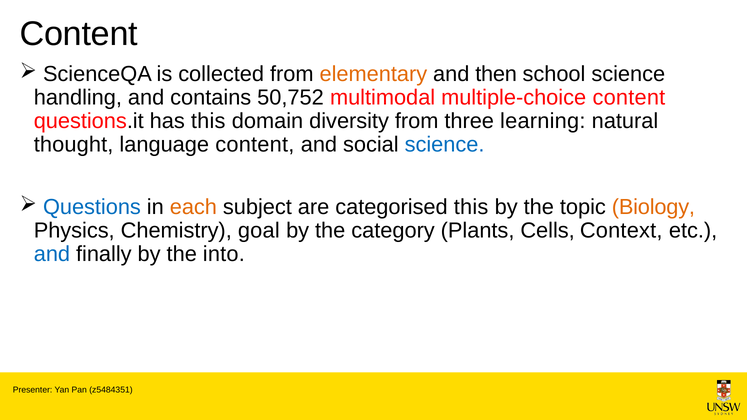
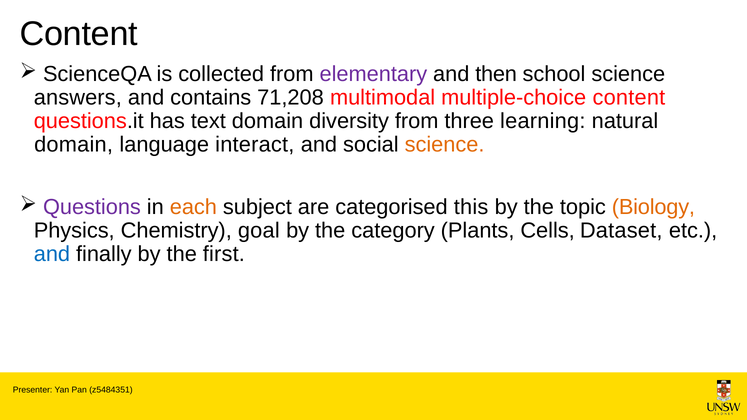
elementary colour: orange -> purple (373, 74)
handling: handling -> answers (78, 98)
50,752: 50,752 -> 71,208 (290, 98)
has this: this -> text (208, 121)
thought: thought -> domain (74, 145)
language content: content -> interact (255, 145)
science colour: blue -> orange (445, 145)
Questions colour: blue -> purple (92, 207)
Context: Context -> Dataset (621, 231)
into: into -> first (224, 254)
